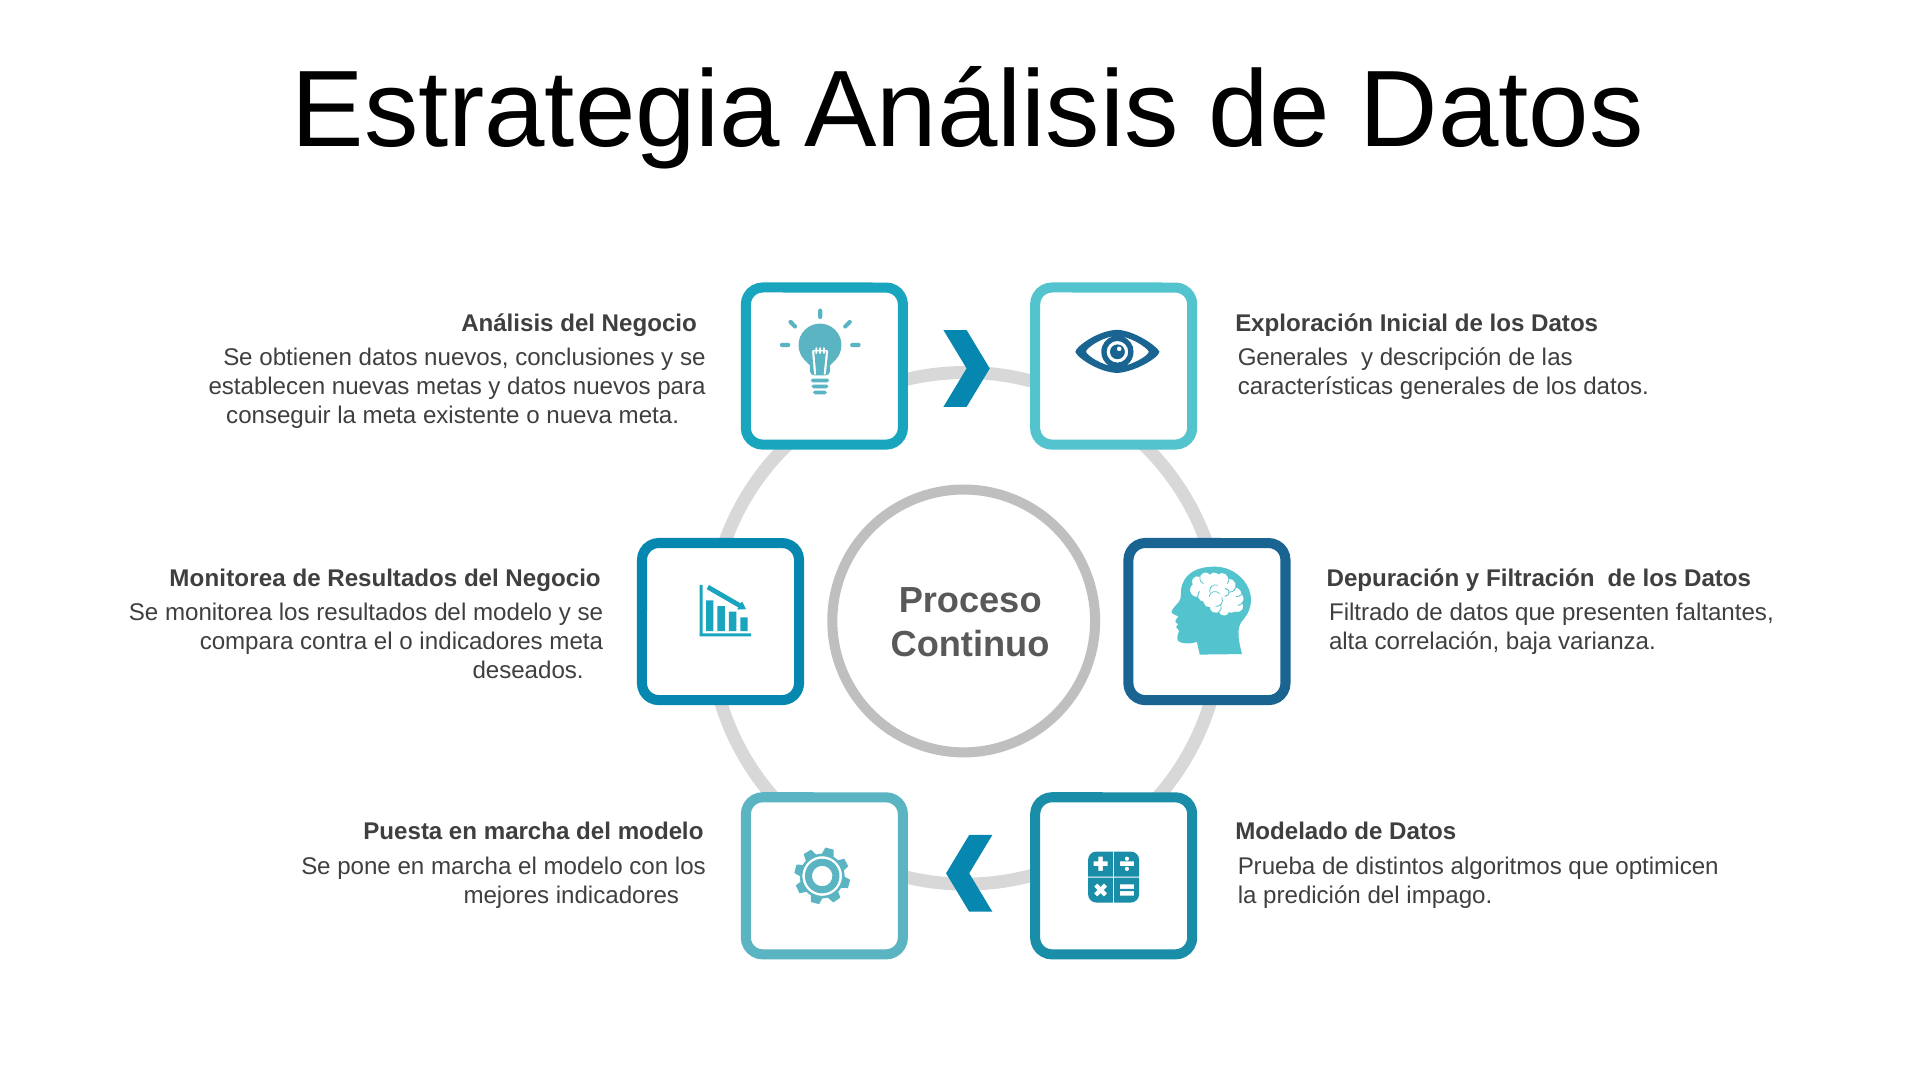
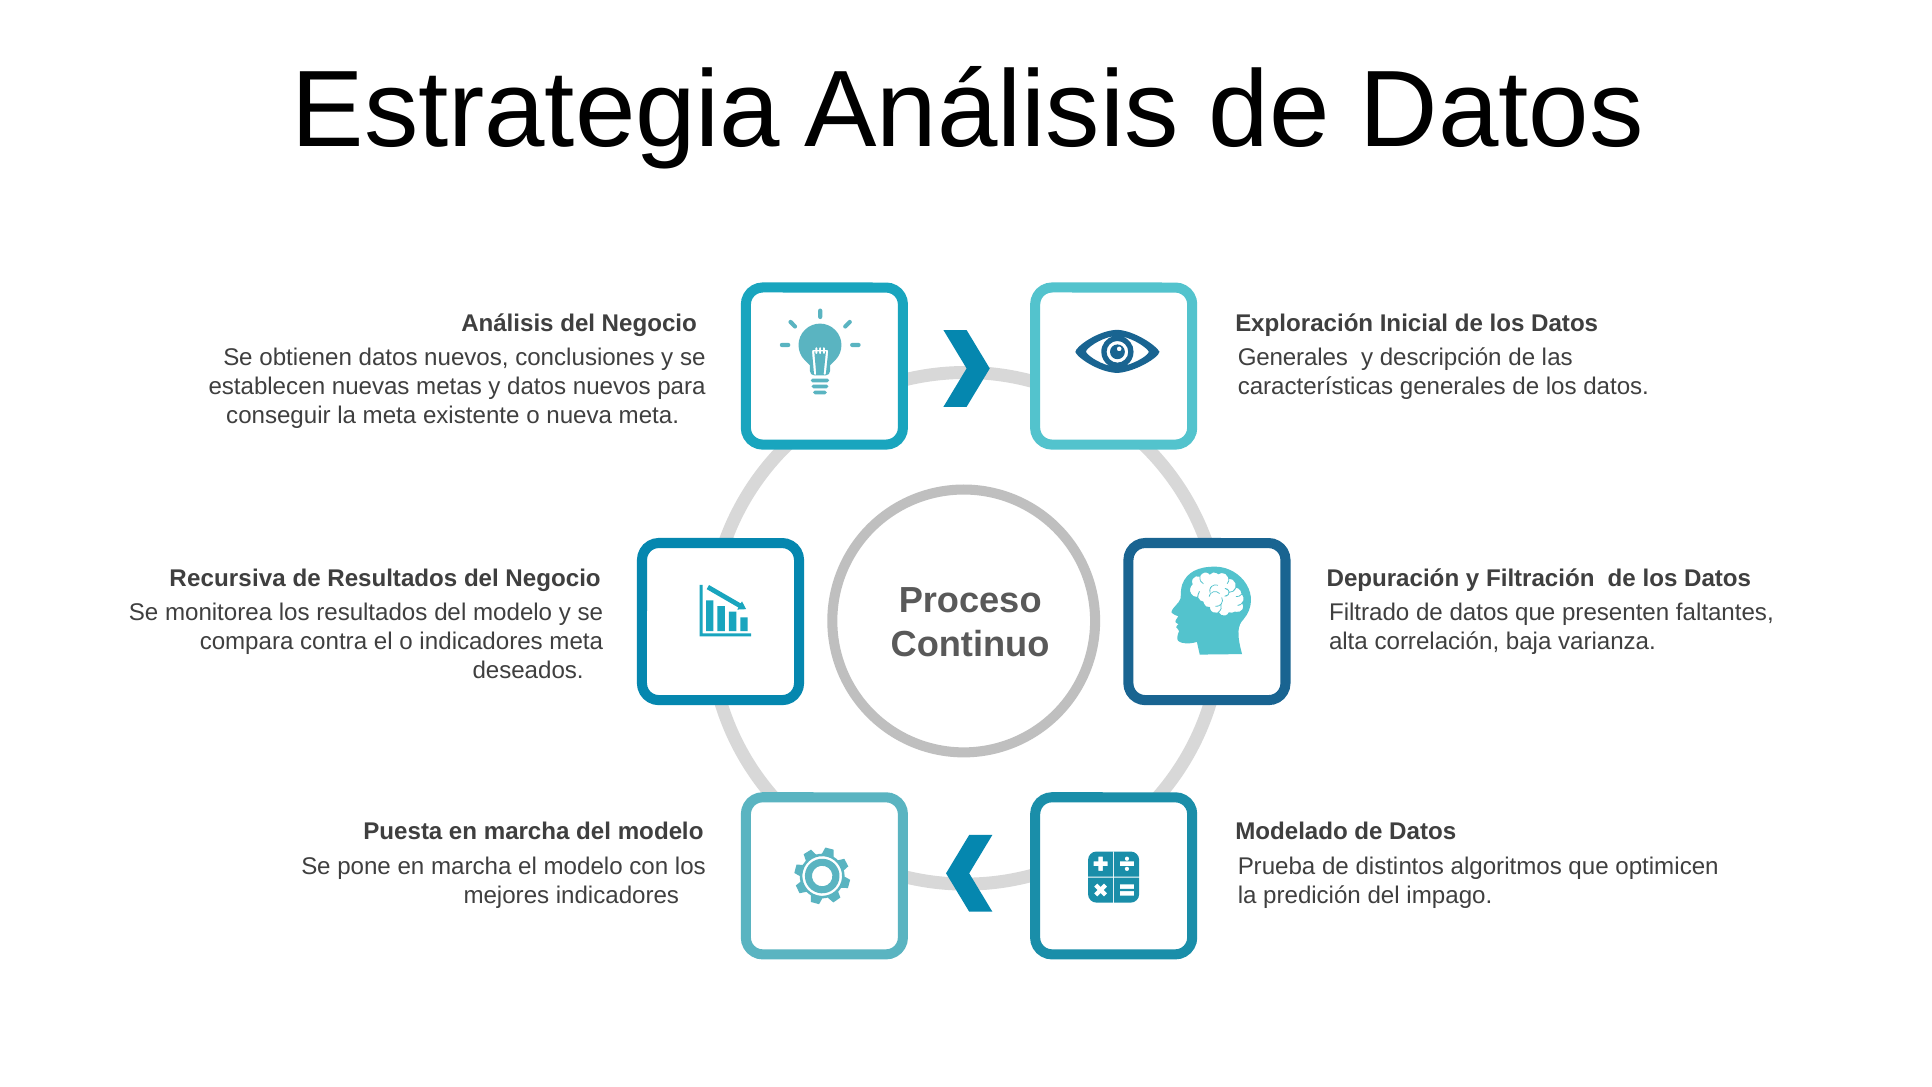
Monitorea: Monitorea -> Recursiva (228, 578)
